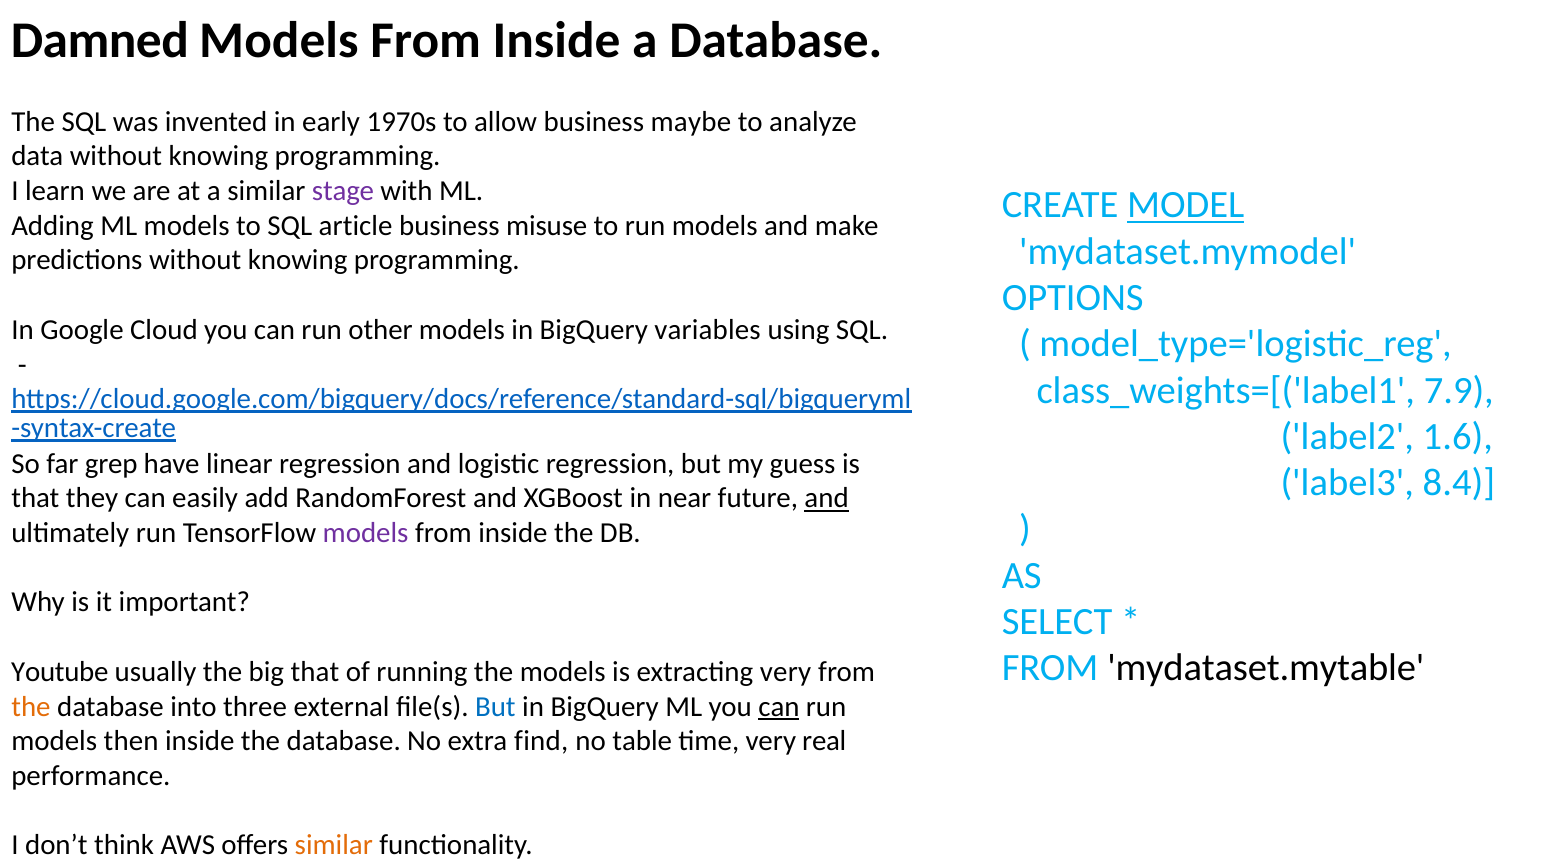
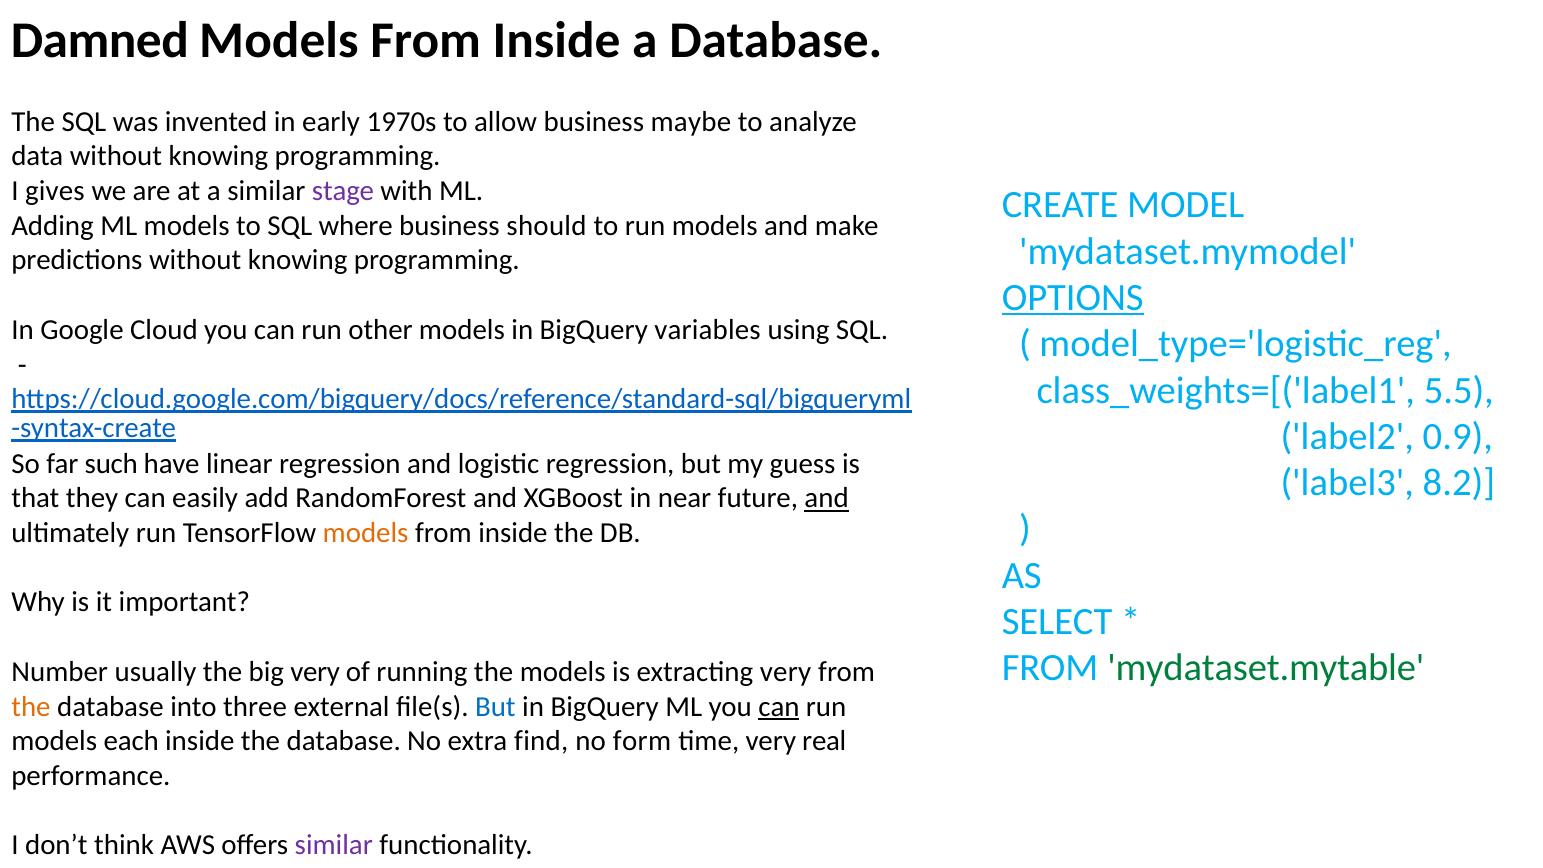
learn: learn -> gives (55, 191)
MODEL underline: present -> none (1186, 205)
article: article -> where (356, 226)
misuse: misuse -> should (546, 226)
OPTIONS underline: none -> present (1073, 298)
7.9: 7.9 -> 5.5 (1459, 390)
1.6: 1.6 -> 0.9 (1458, 437)
grep: grep -> such (111, 463)
8.4: 8.4 -> 8.2 (1459, 483)
models colour: purple -> orange (366, 533)
mydataset.mytable colour: black -> green (1266, 668)
Youtube: Youtube -> Number (60, 672)
big that: that -> very (315, 672)
then: then -> each (131, 741)
table: table -> form (642, 741)
similar colour: orange -> purple (334, 845)
